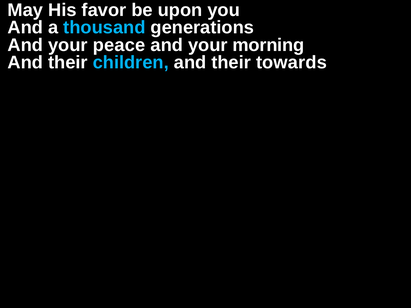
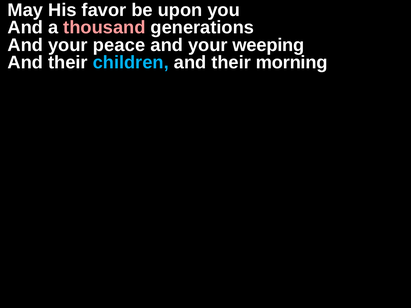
thousand colour: light blue -> pink (104, 28)
morning: morning -> weeping (268, 45)
towards: towards -> morning (292, 63)
